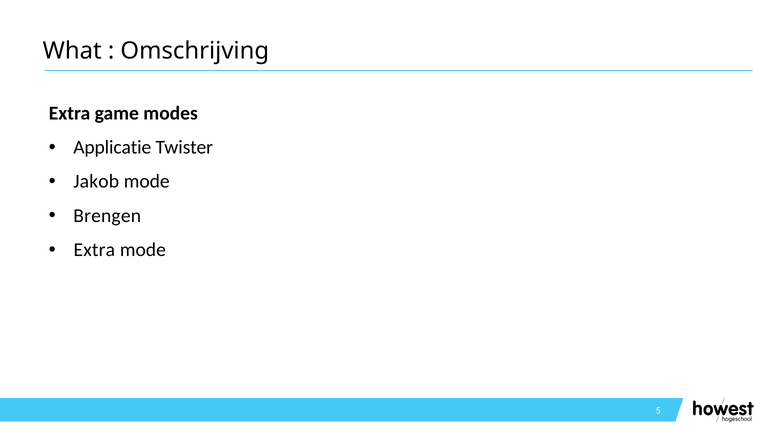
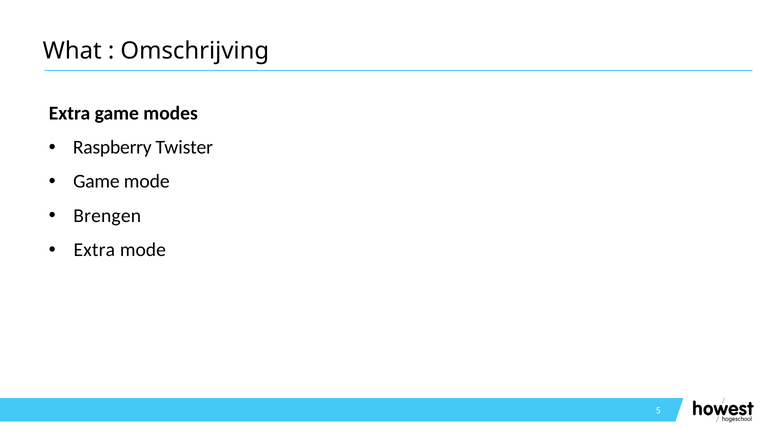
Applicatie: Applicatie -> Raspberry (112, 147)
Jakob: Jakob -> Game (96, 181)
